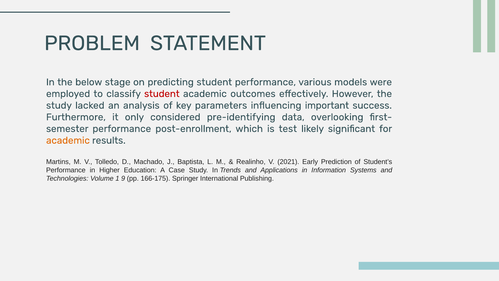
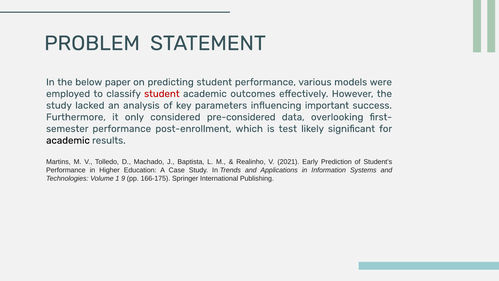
stage: stage -> paper (118, 82)
pre-identifying: pre-identifying -> pre-considered (241, 117)
academic colour: orange -> black (68, 140)
